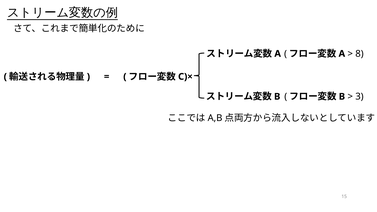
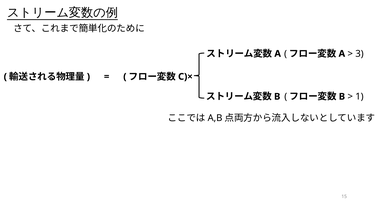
8: 8 -> 3 (359, 54)
3: 3 -> 1 (359, 97)
